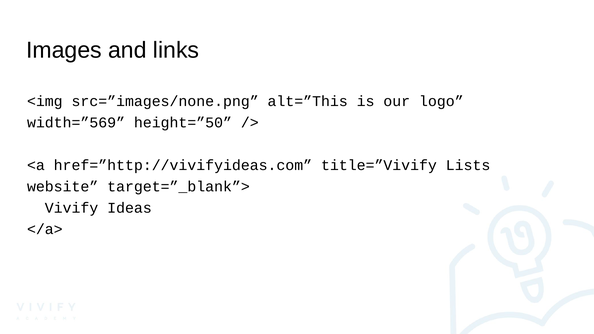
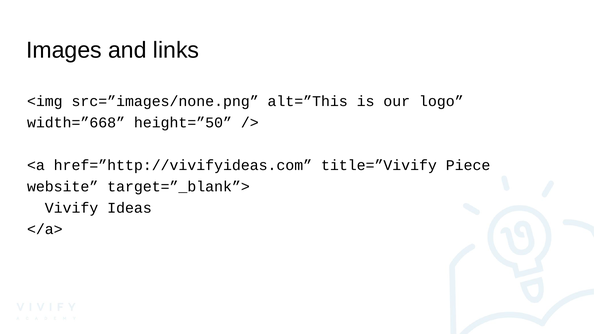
width=”569: width=”569 -> width=”668 (76, 123)
Lists: Lists -> Piece (468, 165)
